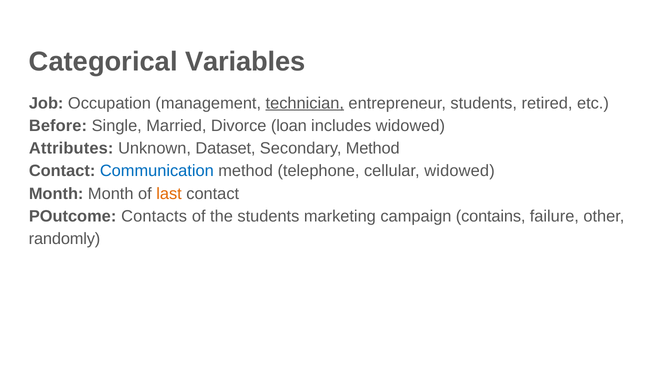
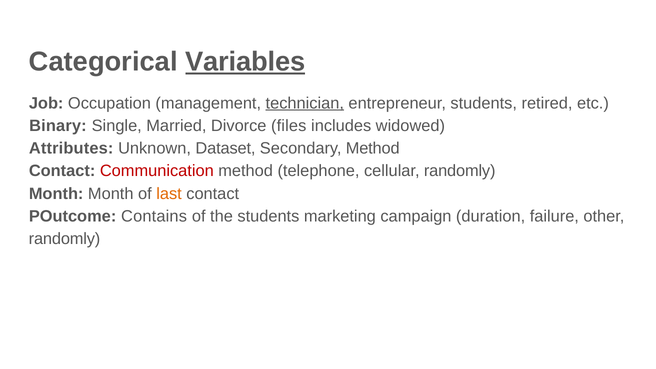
Variables underline: none -> present (245, 62)
Before: Before -> Binary (58, 126)
loan: loan -> files (289, 126)
Communication colour: blue -> red (157, 171)
cellular widowed: widowed -> randomly (460, 171)
Contacts: Contacts -> Contains (154, 216)
contains: contains -> duration (491, 216)
